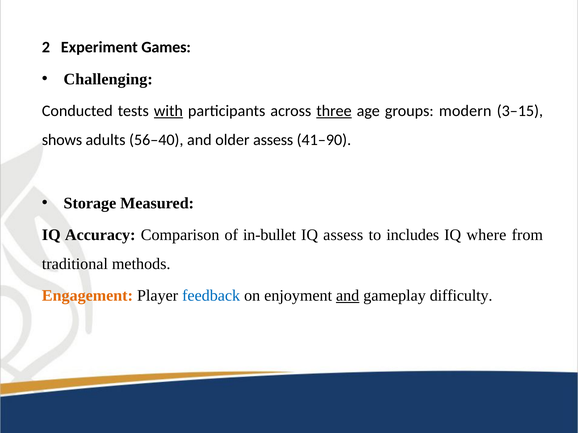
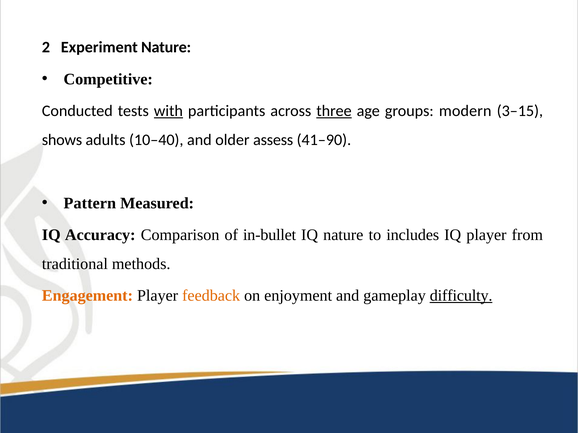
Experiment Games: Games -> Nature (166, 47)
Challenging: Challenging -> Competitive (108, 79)
56–40: 56–40 -> 10–40 (156, 140)
Storage: Storage -> Pattern (90, 203)
IQ assess: assess -> nature (343, 235)
IQ where: where -> player (486, 235)
feedback colour: blue -> orange (211, 296)
and underline: present -> none (348, 296)
difficulty underline: none -> present (461, 296)
